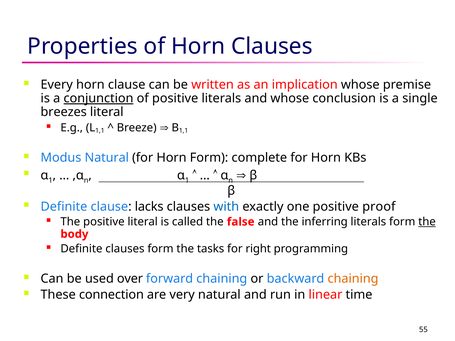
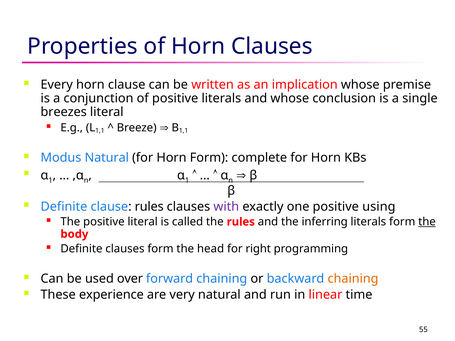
conjunction underline: present -> none (98, 99)
clause lacks: lacks -> rules (149, 207)
with colour: blue -> purple (226, 207)
proof: proof -> using (379, 207)
the false: false -> rules (241, 222)
tasks: tasks -> head (211, 249)
connection: connection -> experience (111, 295)
